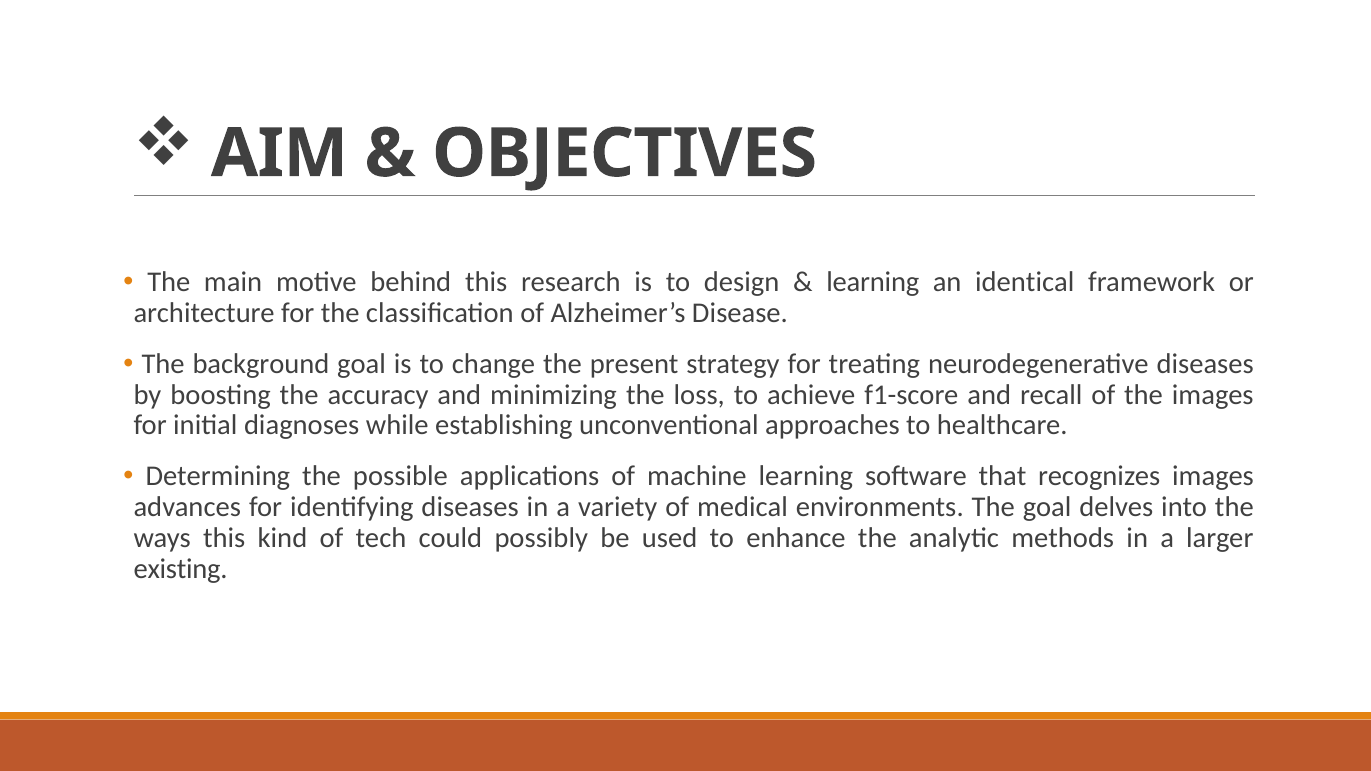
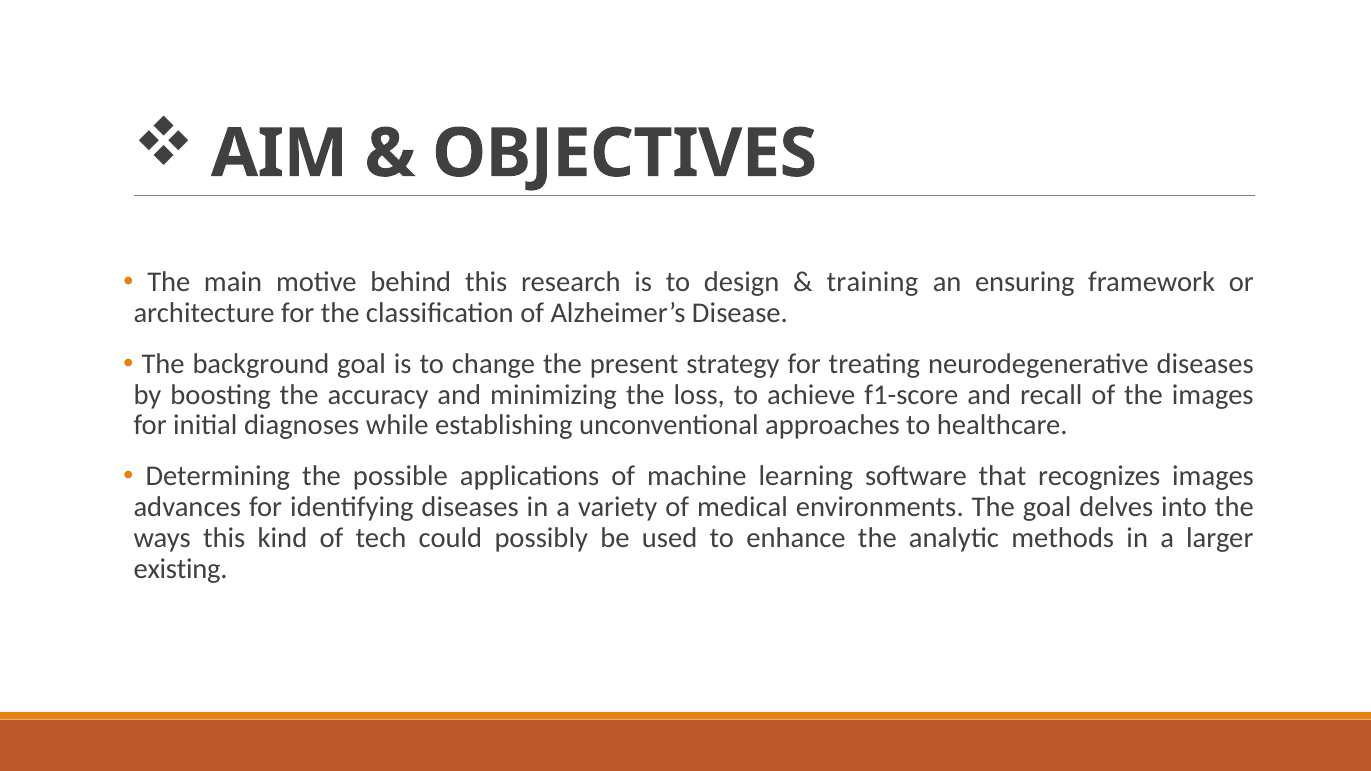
learning: learning -> training (873, 282)
identical: identical -> ensuring (1025, 282)
